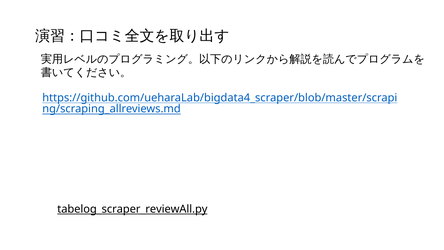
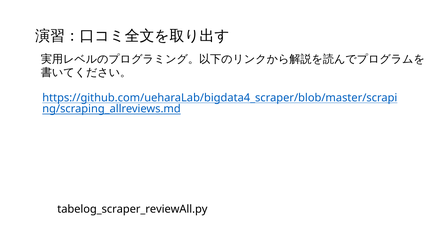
tabelog_scraper_reviewAll.py underline: present -> none (132, 209)
